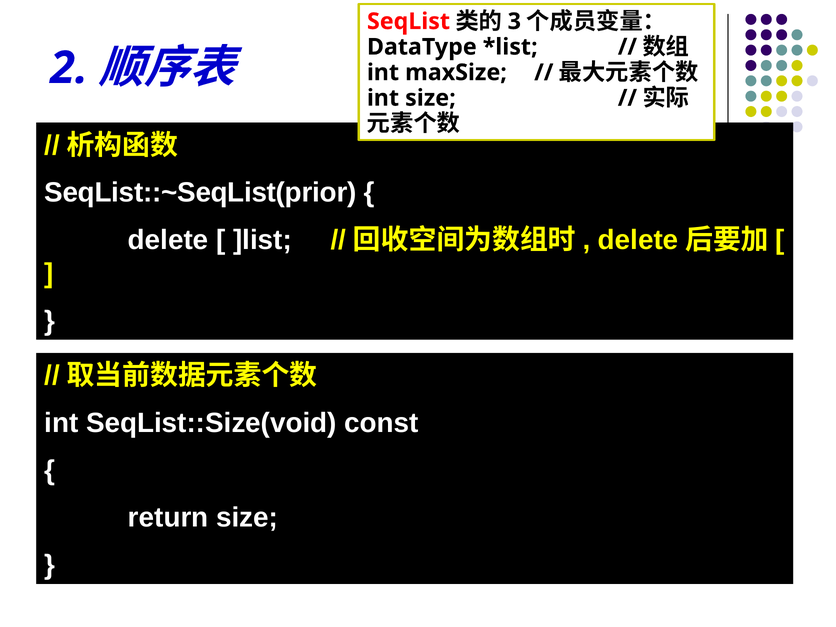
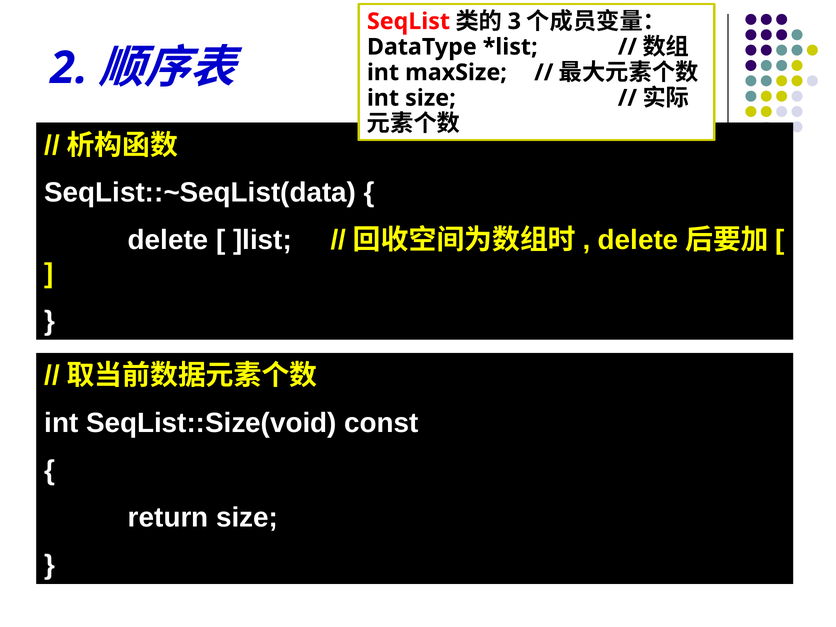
SeqList::~SeqList(prior: SeqList::~SeqList(prior -> SeqList::~SeqList(data (200, 193)
